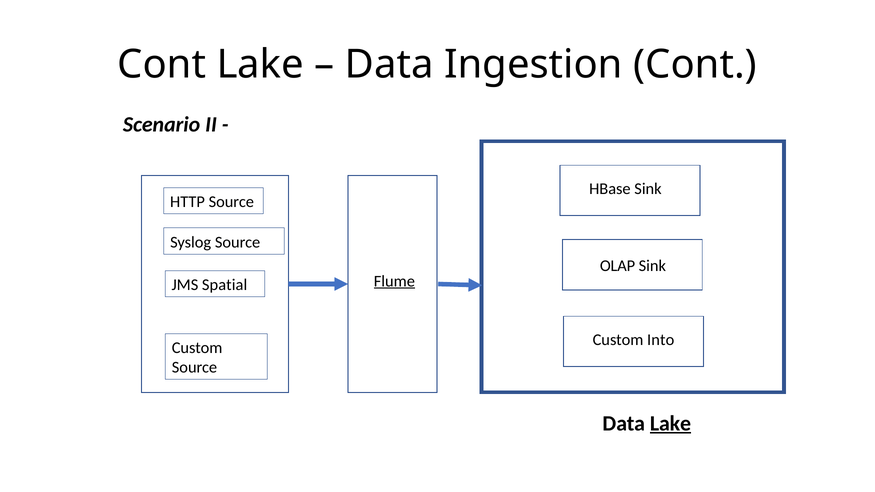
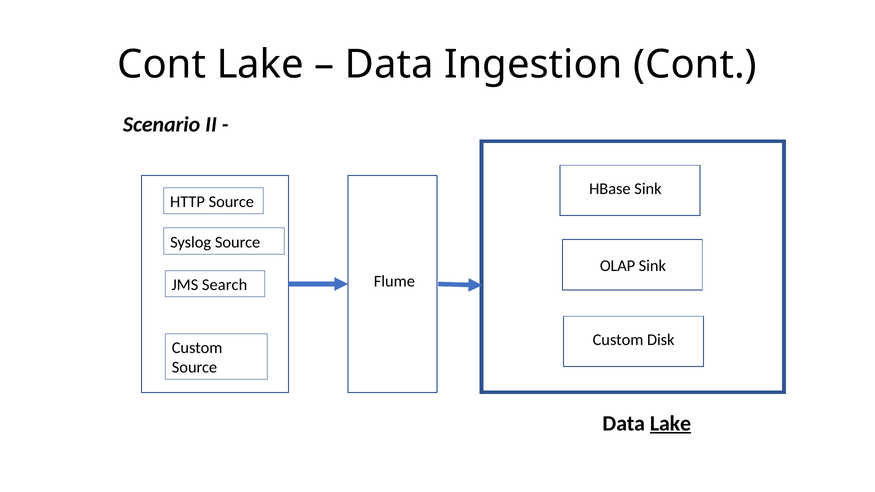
Flume underline: present -> none (394, 281)
Spatial: Spatial -> Search (225, 285)
Into: Into -> Disk (661, 340)
